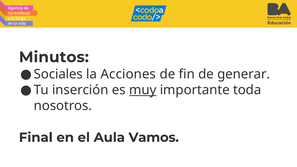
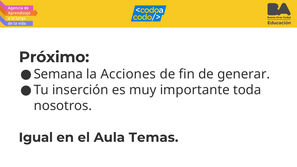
Minutos: Minutos -> Próximo (54, 57)
Sociales: Sociales -> Semana (58, 74)
muy underline: present -> none (143, 90)
Final: Final -> Igual (36, 138)
Vamos: Vamos -> Temas (154, 138)
